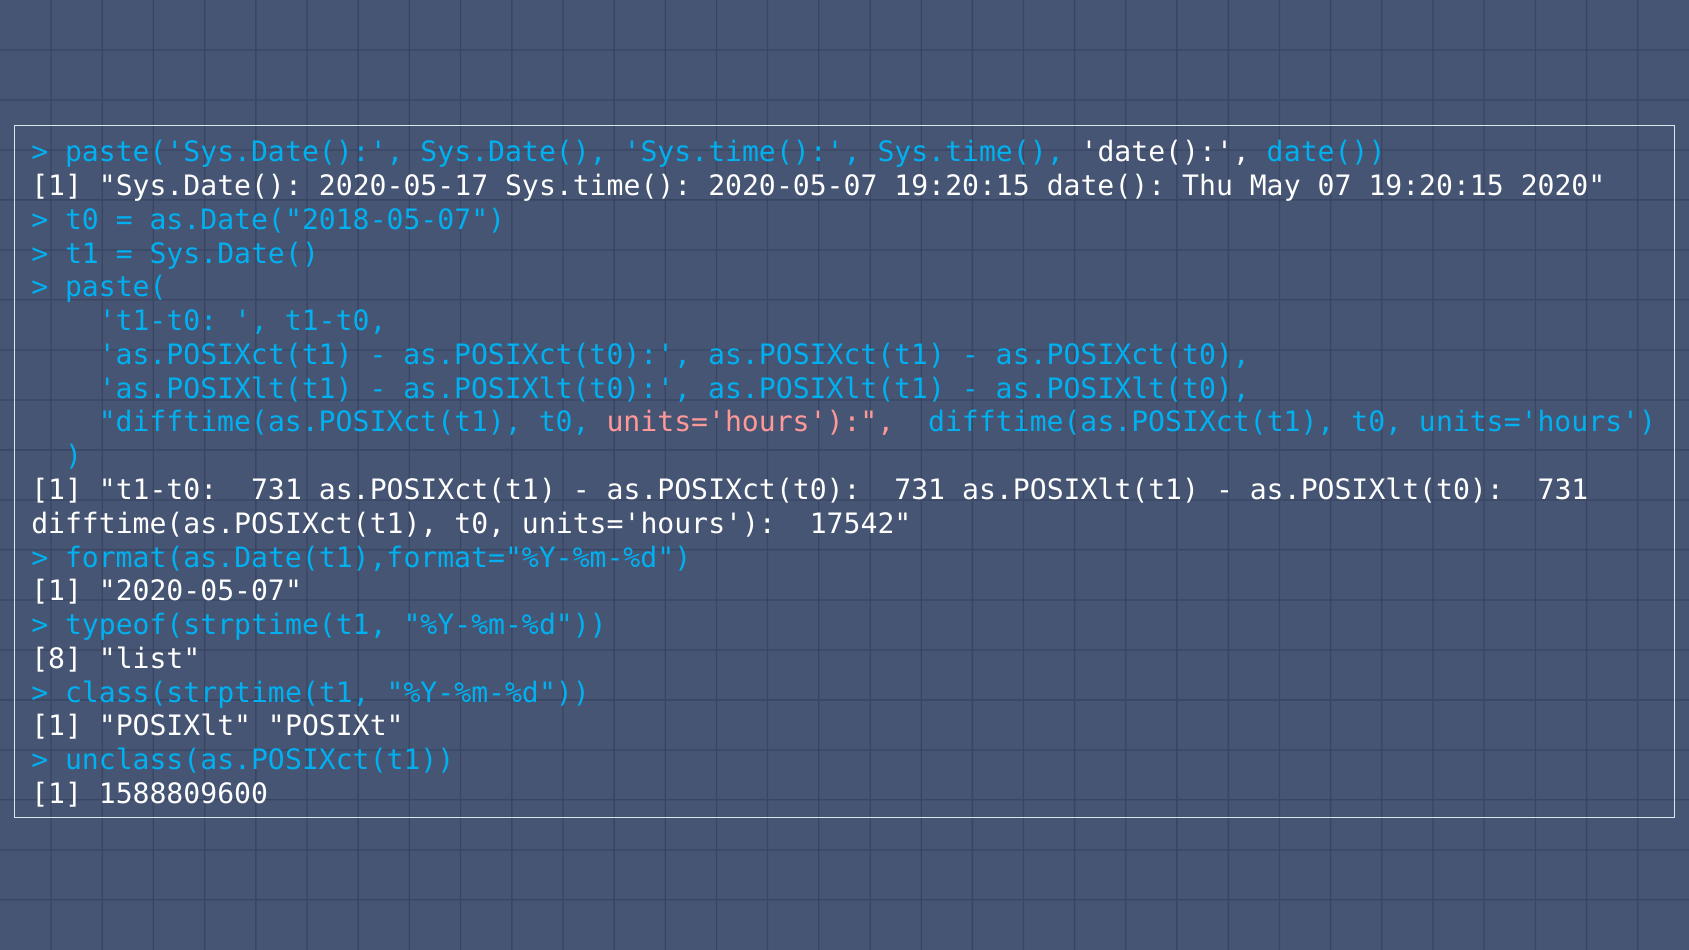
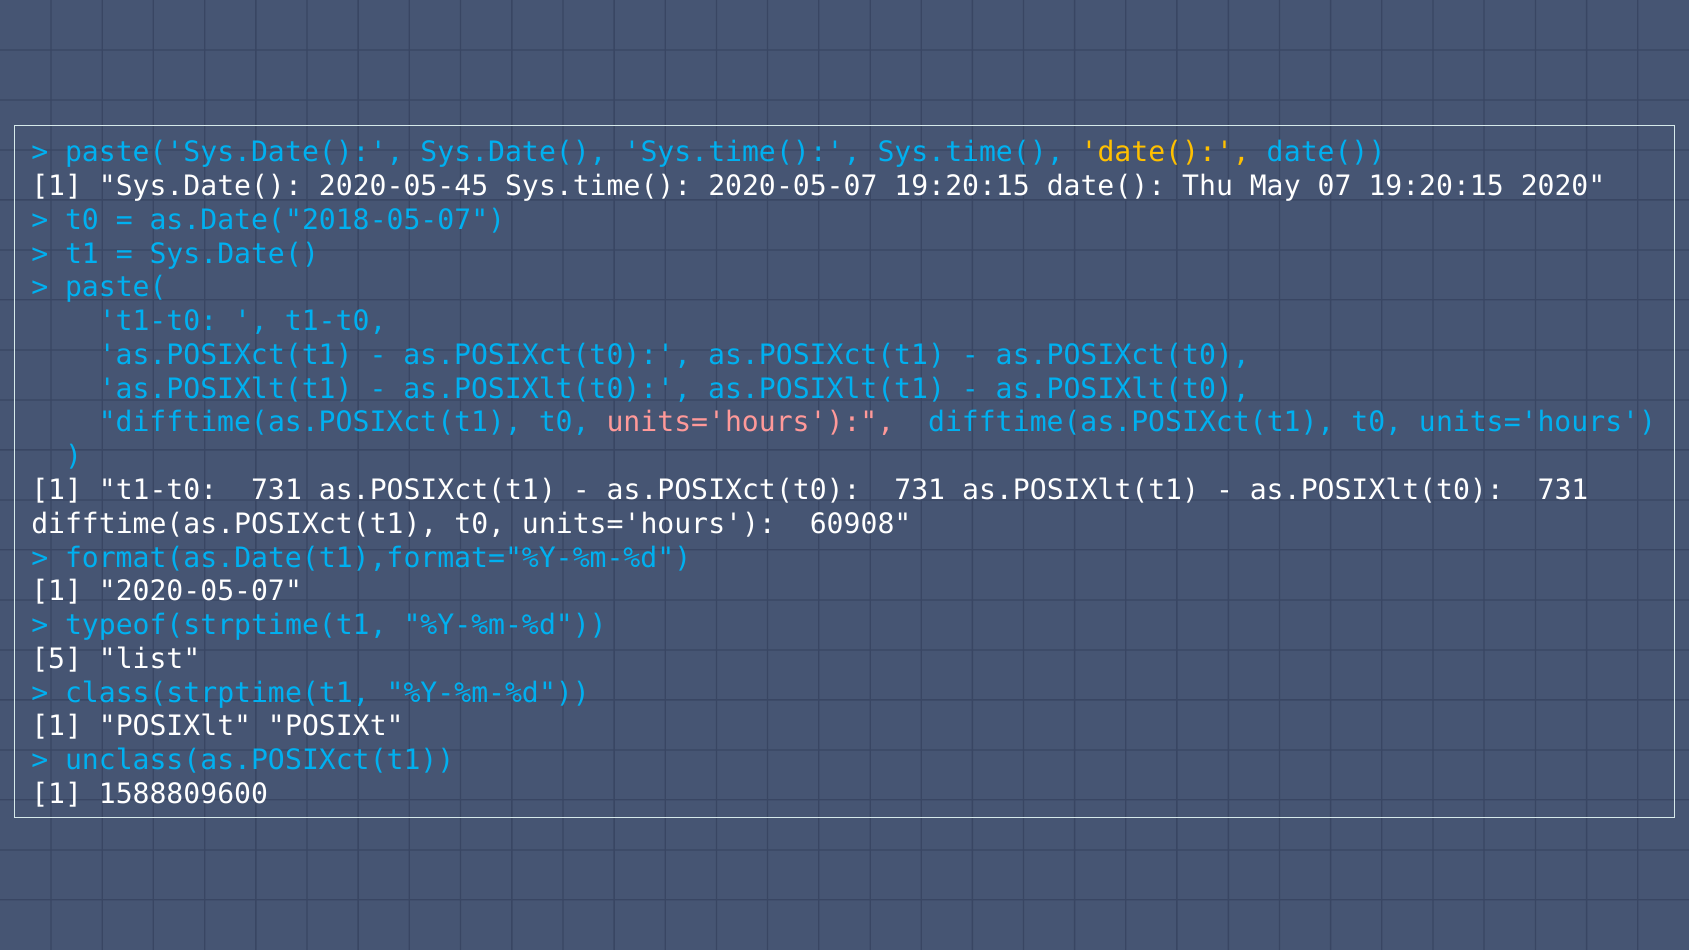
date( colour: white -> yellow (1165, 153)
2020-05-17: 2020-05-17 -> 2020-05-45 (404, 186)
17542: 17542 -> 60908 (861, 524)
8: 8 -> 5 (57, 659)
